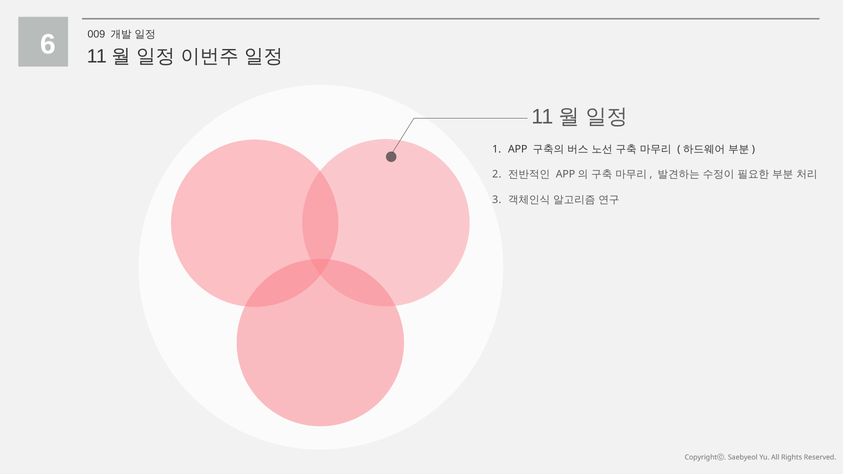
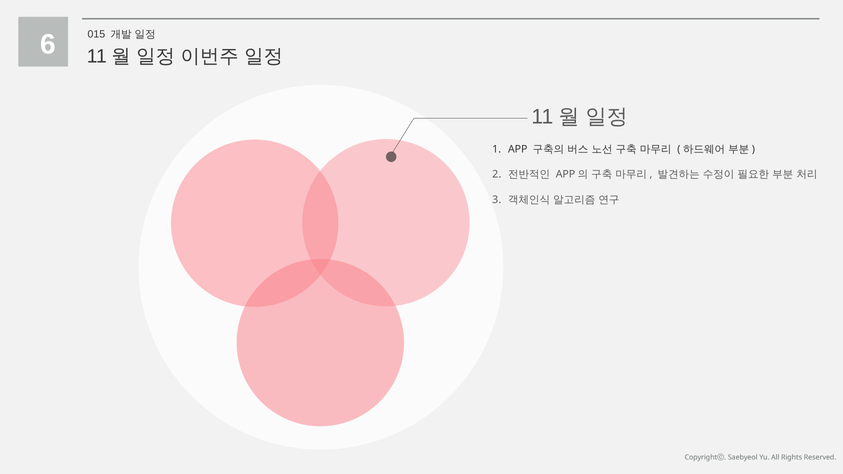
009: 009 -> 015 (96, 34)
